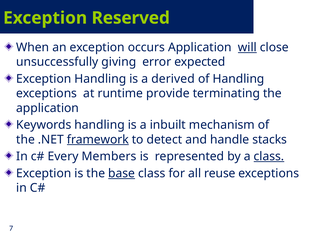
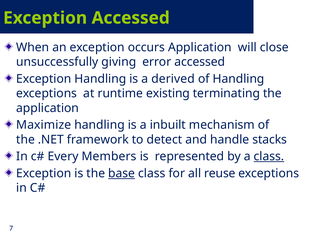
Exception Reserved: Reserved -> Accessed (131, 18)
will underline: present -> none (247, 47)
error expected: expected -> accessed (200, 62)
provide: provide -> existing (168, 93)
Keywords: Keywords -> Maximize (44, 125)
framework underline: present -> none (98, 139)
